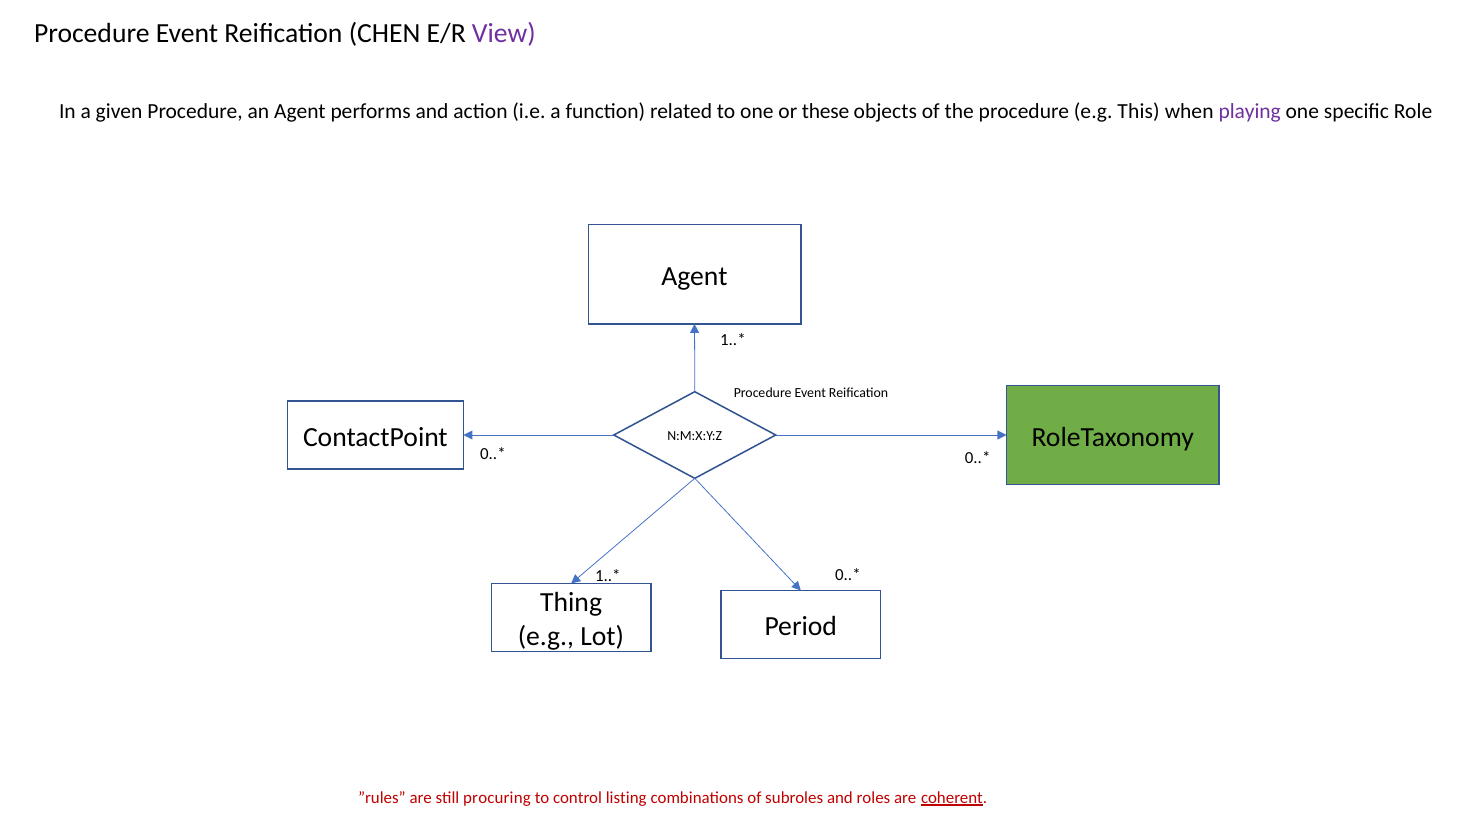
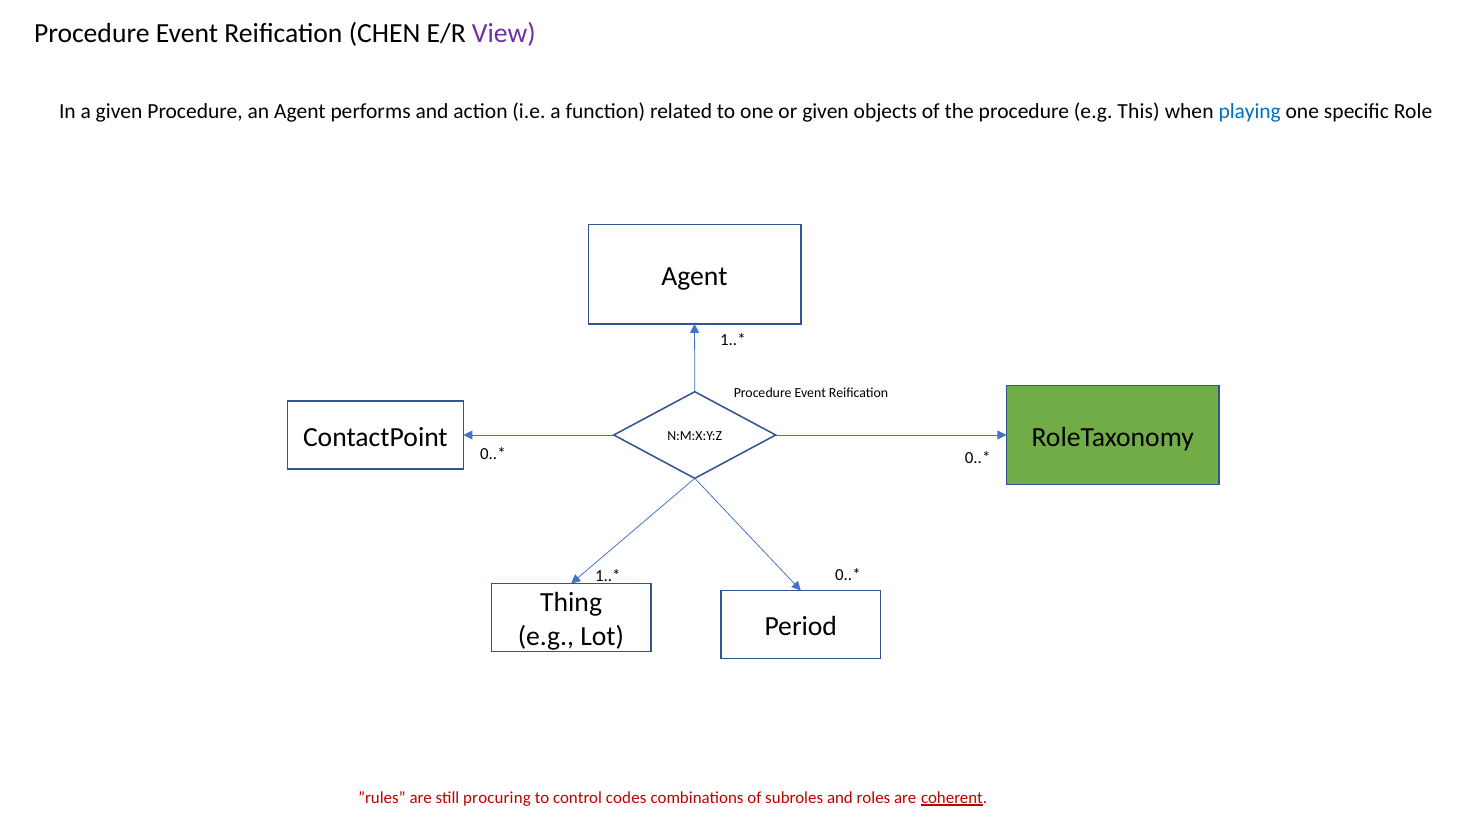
or these: these -> given (826, 111)
playing colour: purple -> blue (1250, 111)
listing: listing -> codes (626, 799)
